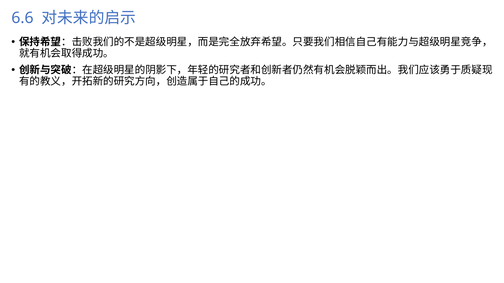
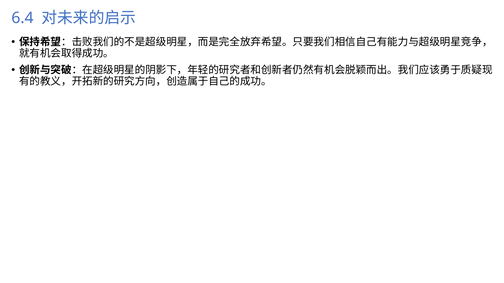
6.6: 6.6 -> 6.4 (22, 18)
